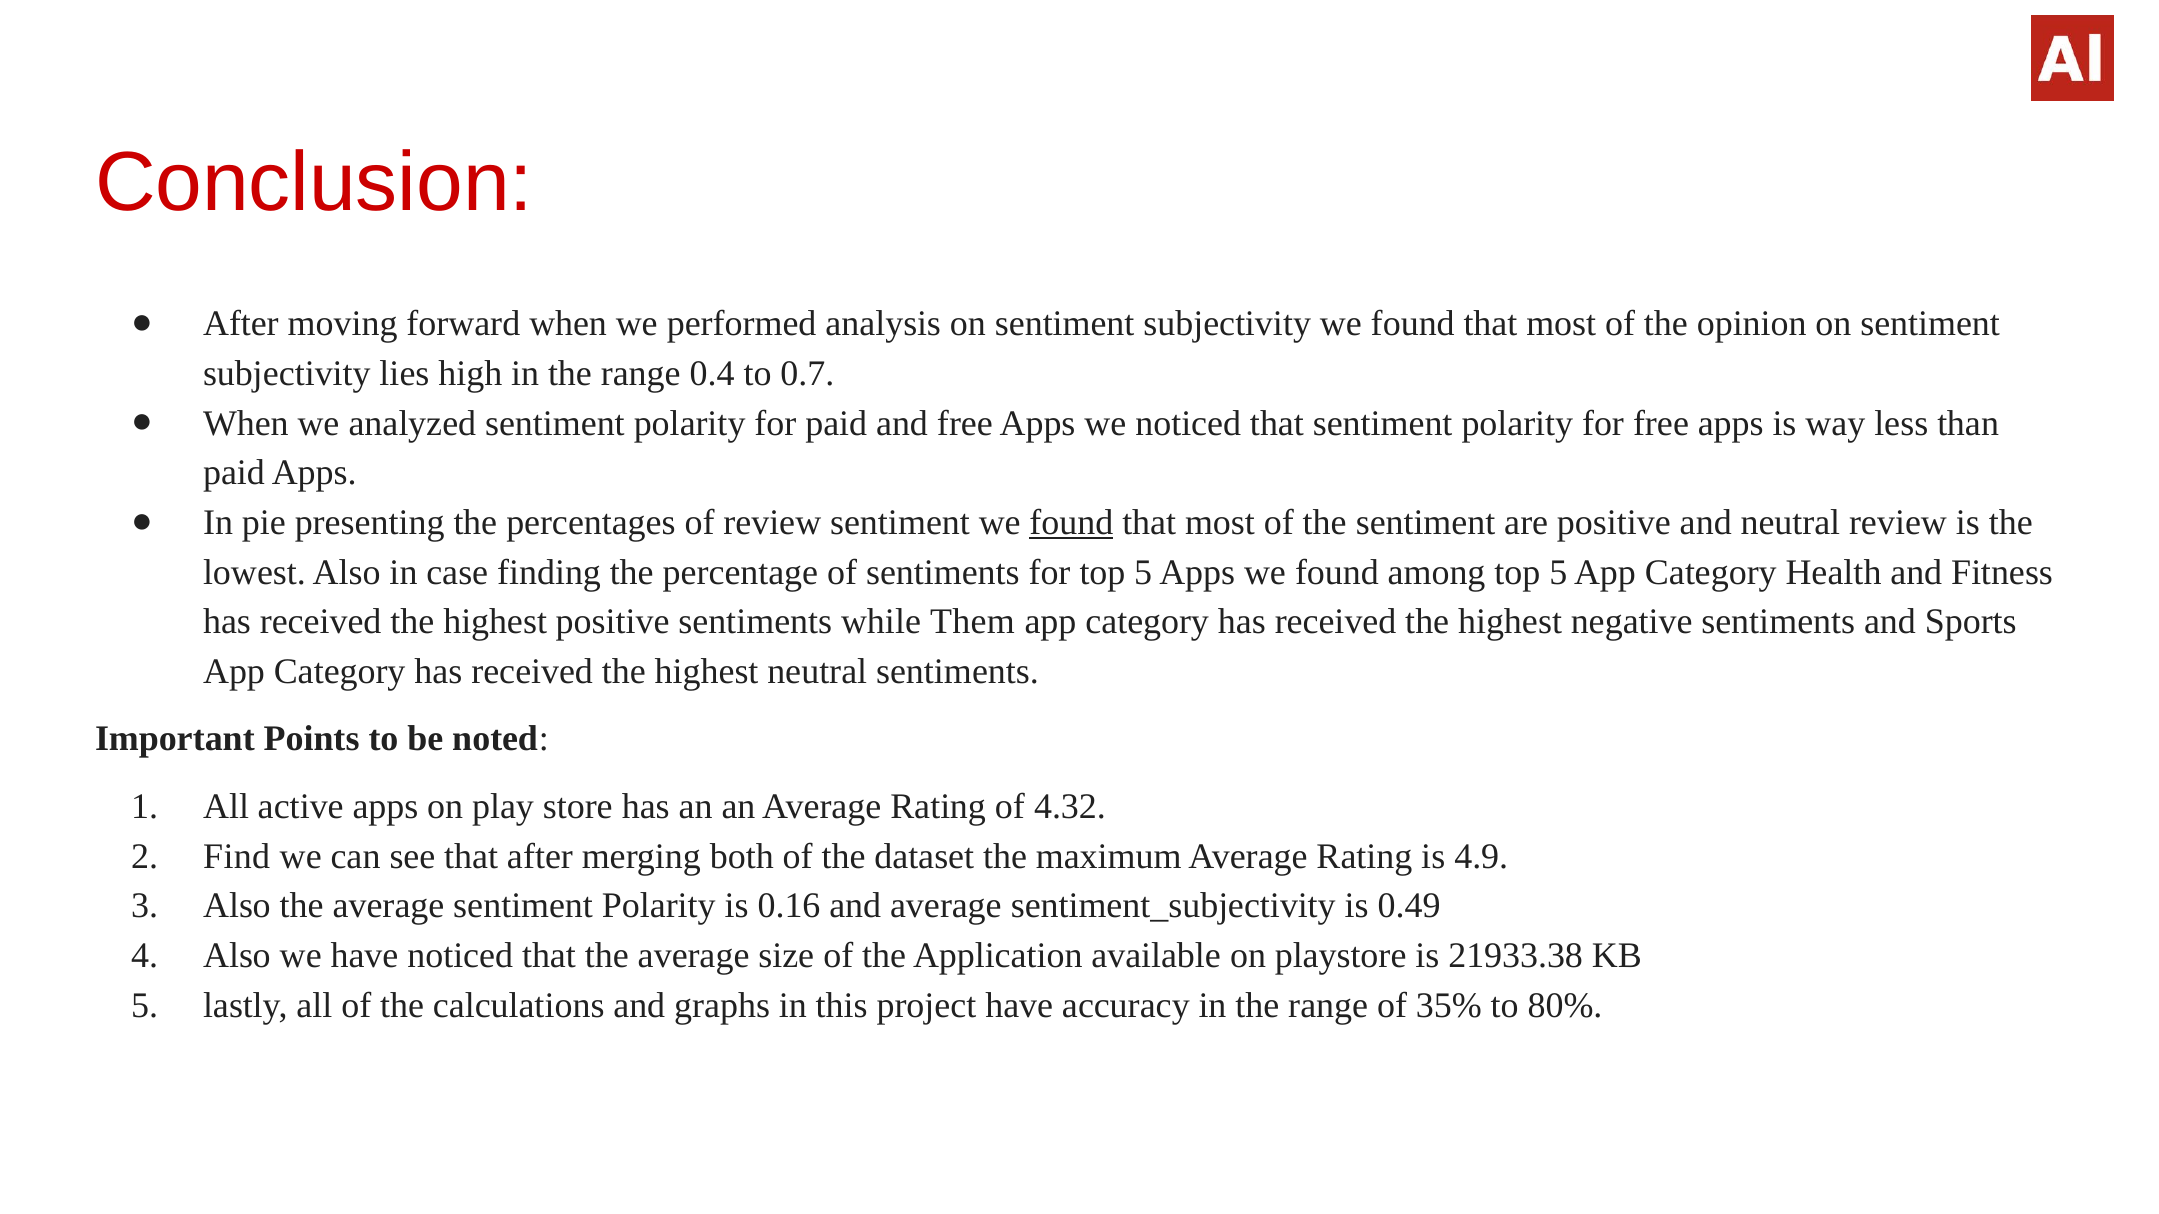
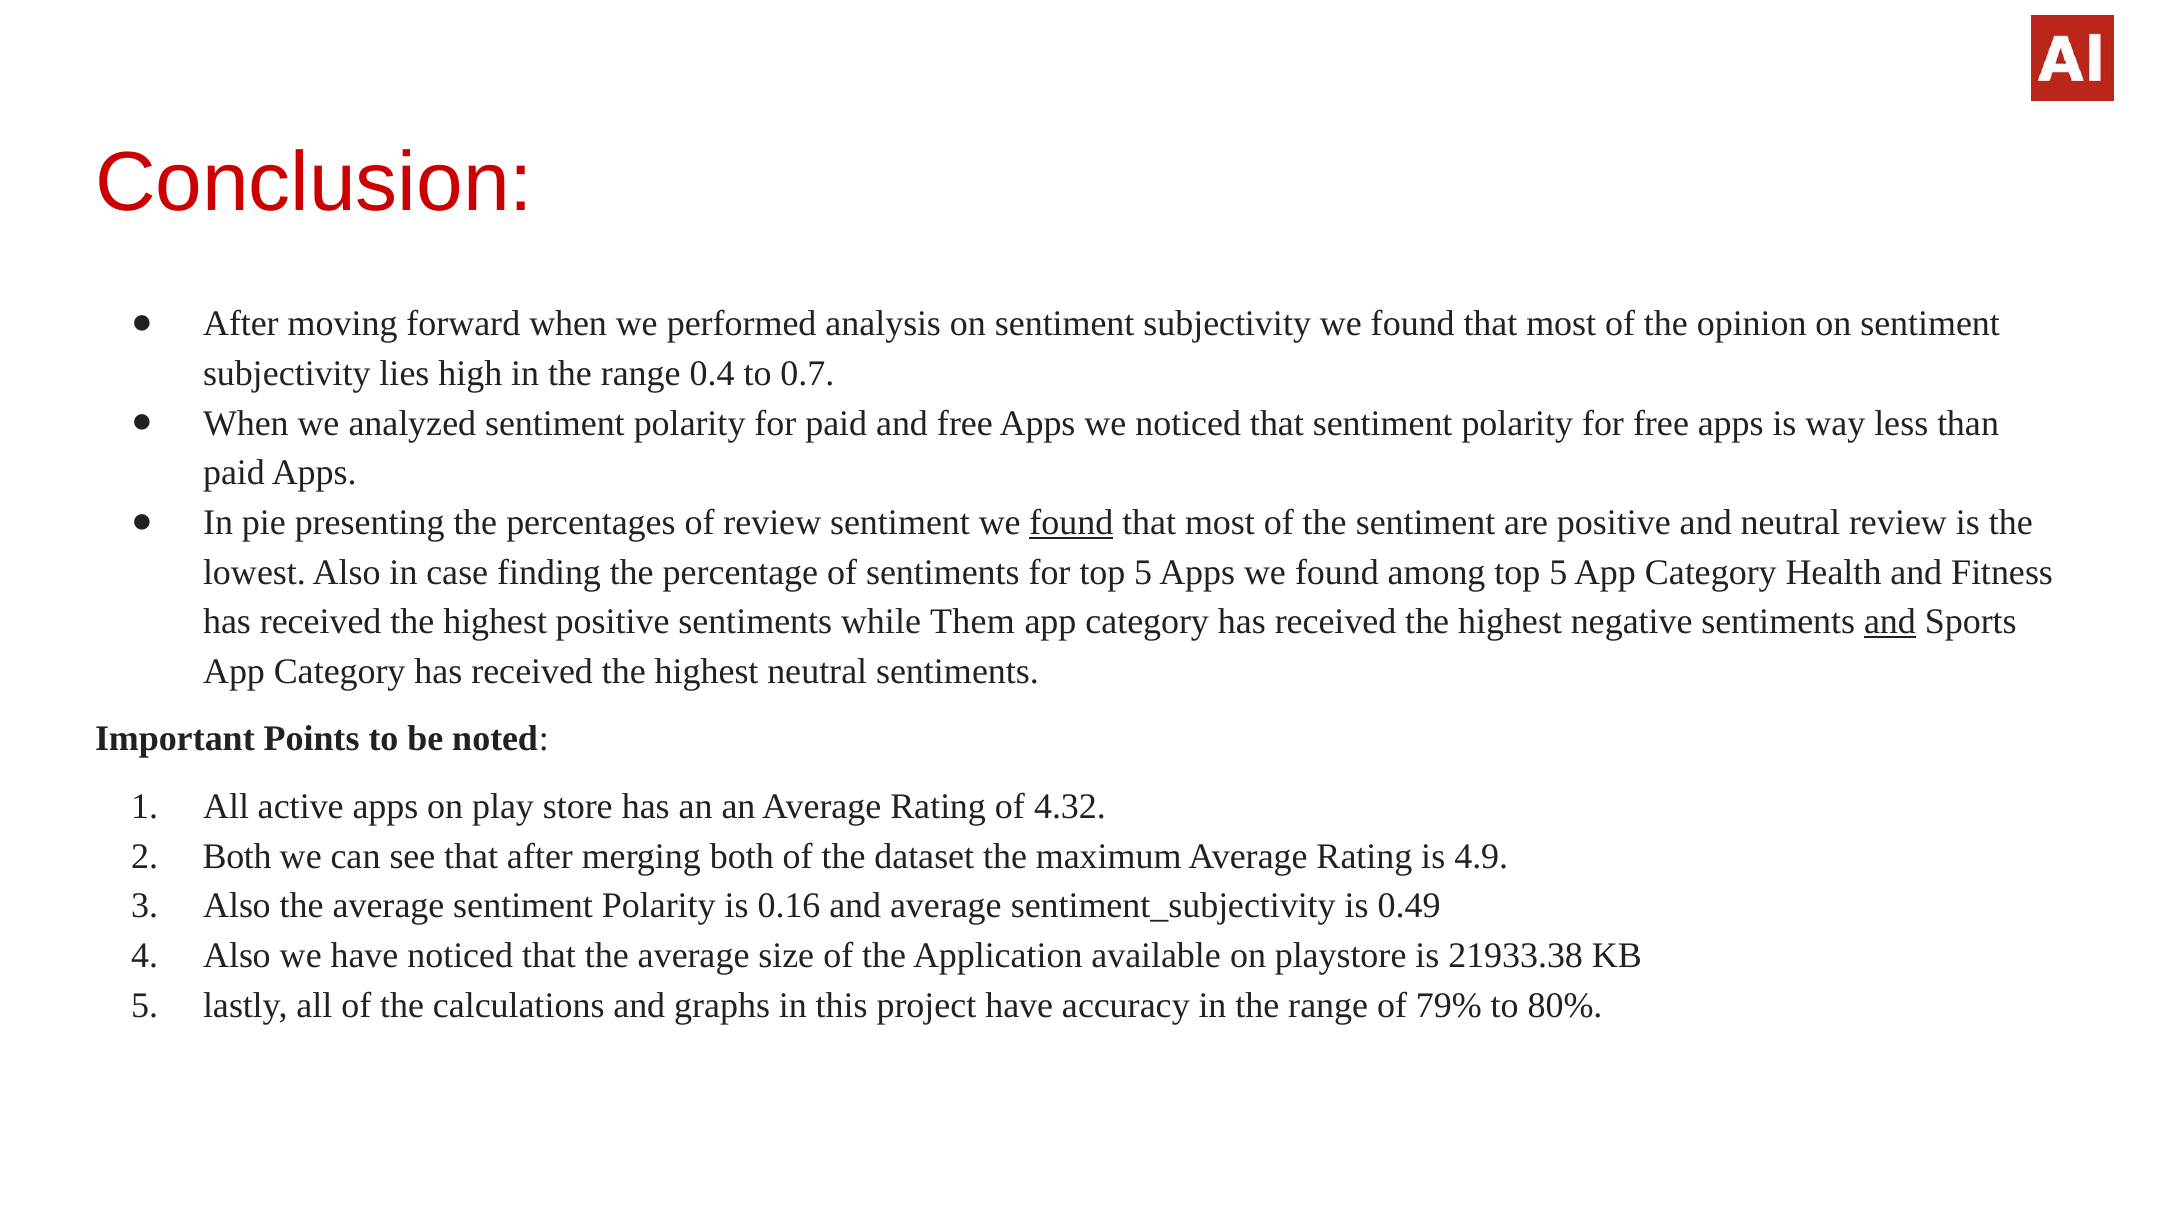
and underline: none -> present (1890, 622)
Find: Find -> Both (237, 857)
35%: 35% -> 79% (1449, 1006)
